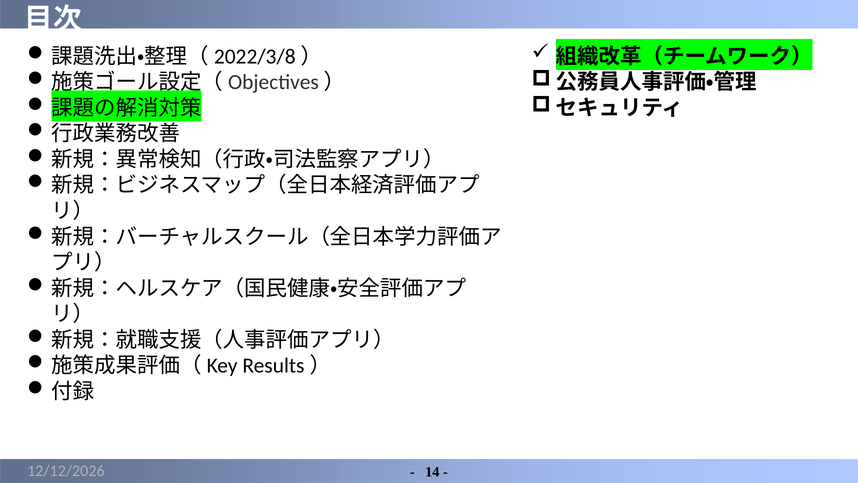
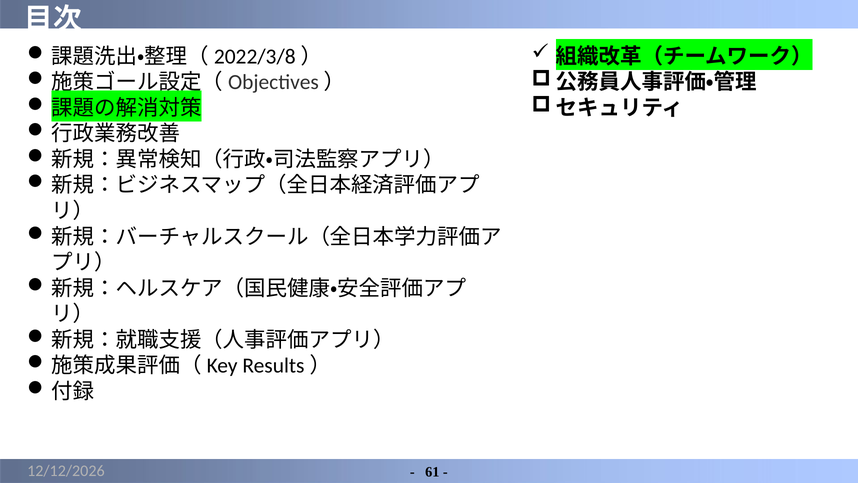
14: 14 -> 61 (432, 472)
